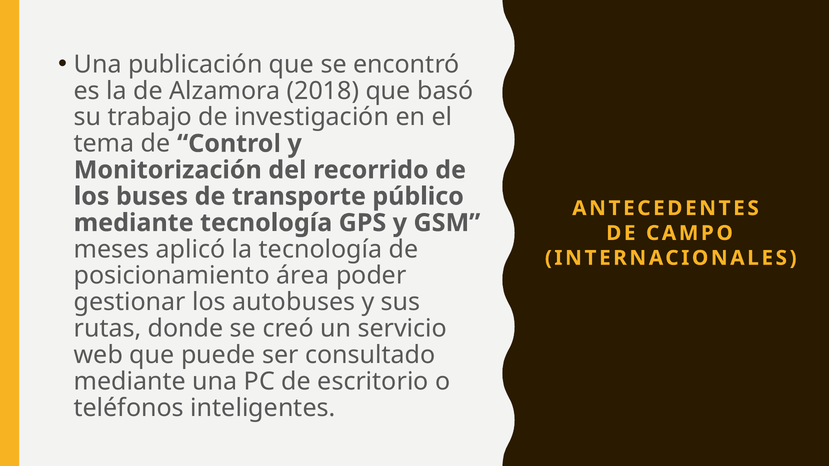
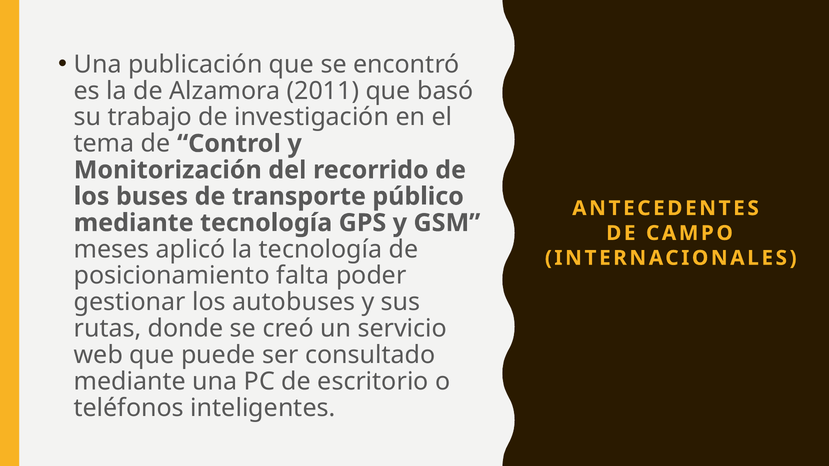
2018: 2018 -> 2011 (323, 91)
área: área -> falta (303, 276)
